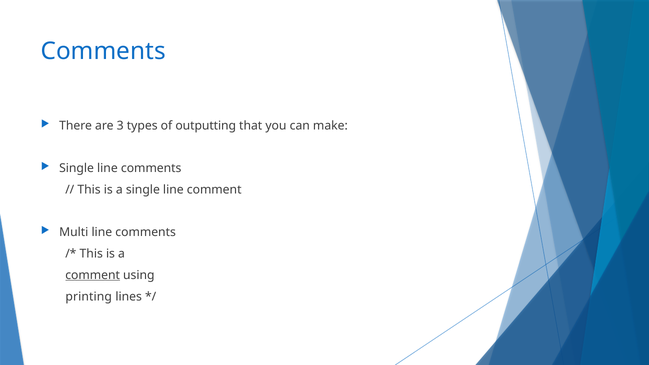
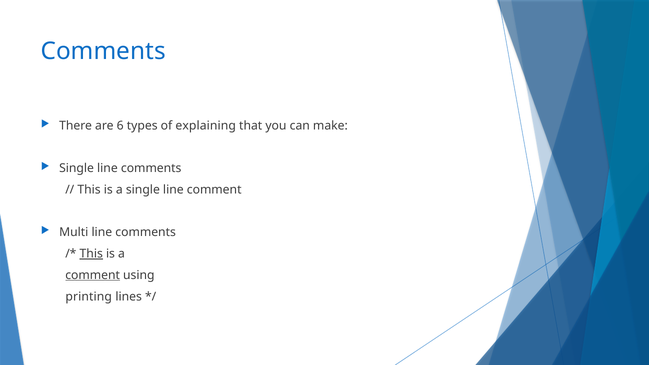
3: 3 -> 6 (120, 126)
outputting: outputting -> explaining (206, 126)
This underline: none -> present (91, 254)
